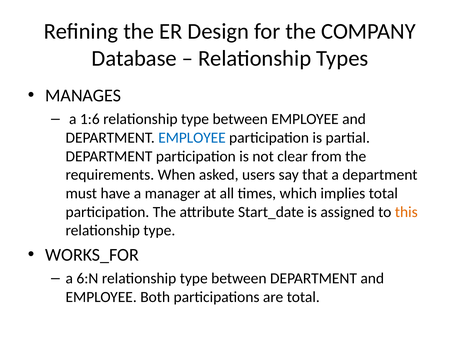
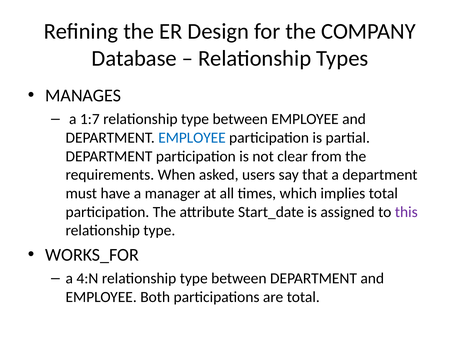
1:6: 1:6 -> 1:7 (90, 119)
this colour: orange -> purple (406, 212)
6:N: 6:N -> 4:N (87, 279)
